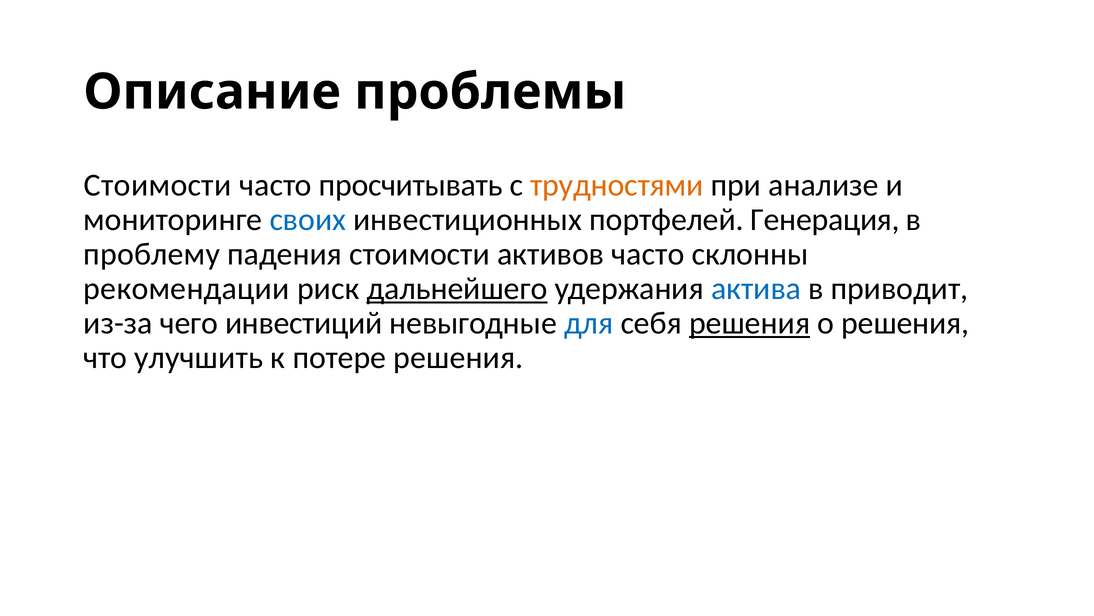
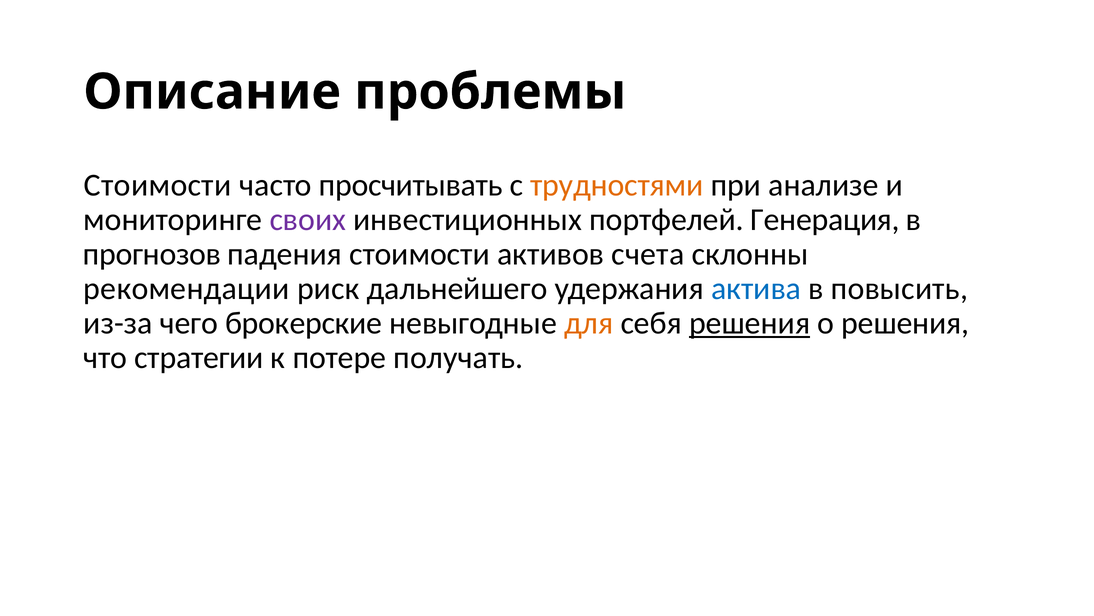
своих colour: blue -> purple (308, 219)
проблему: проблему -> прогнозов (152, 254)
активов часто: часто -> счета (648, 254)
дальнейшего underline: present -> none (457, 288)
приводит: приводит -> повысить (899, 288)
инвестиций: инвестиций -> брокерские (304, 323)
для colour: blue -> orange (589, 323)
улучшить: улучшить -> стратегии (199, 357)
потере решения: решения -> получать (458, 357)
